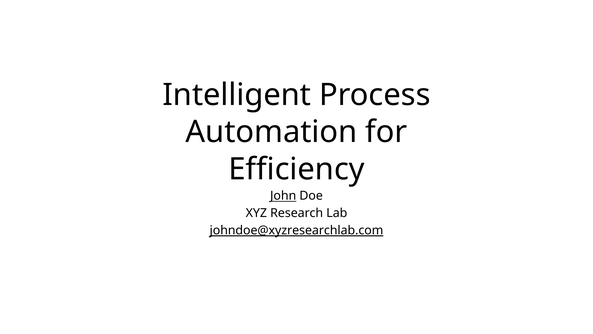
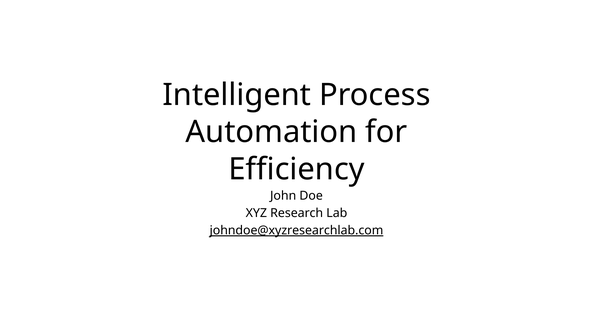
John underline: present -> none (283, 196)
